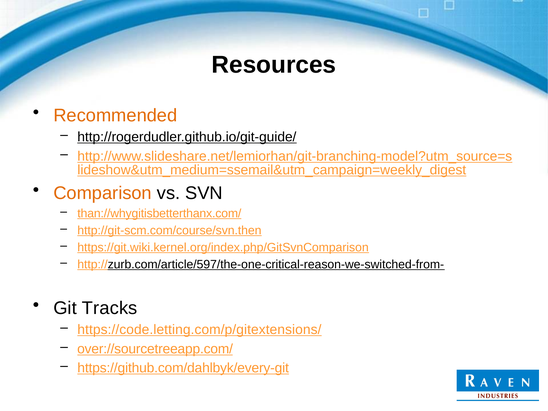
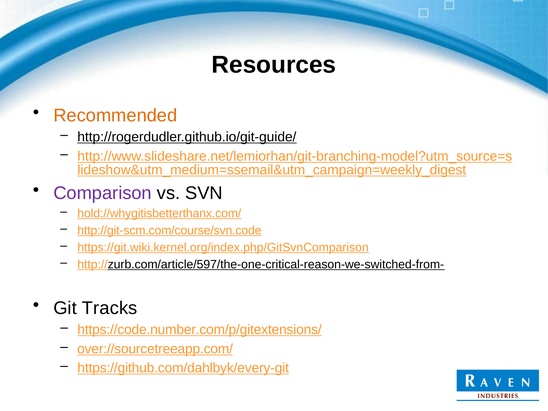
Comparison colour: orange -> purple (103, 193)
than://whygitisbetterthanx.com/: than://whygitisbetterthanx.com/ -> hold://whygitisbetterthanx.com/ (159, 213)
http://git-scm.com/course/svn.then: http://git-scm.com/course/svn.then -> http://git-scm.com/course/svn.code (169, 230)
https://code.letting.com/p/gitextensions/: https://code.letting.com/p/gitextensions/ -> https://code.number.com/p/gitextensions/ (200, 330)
